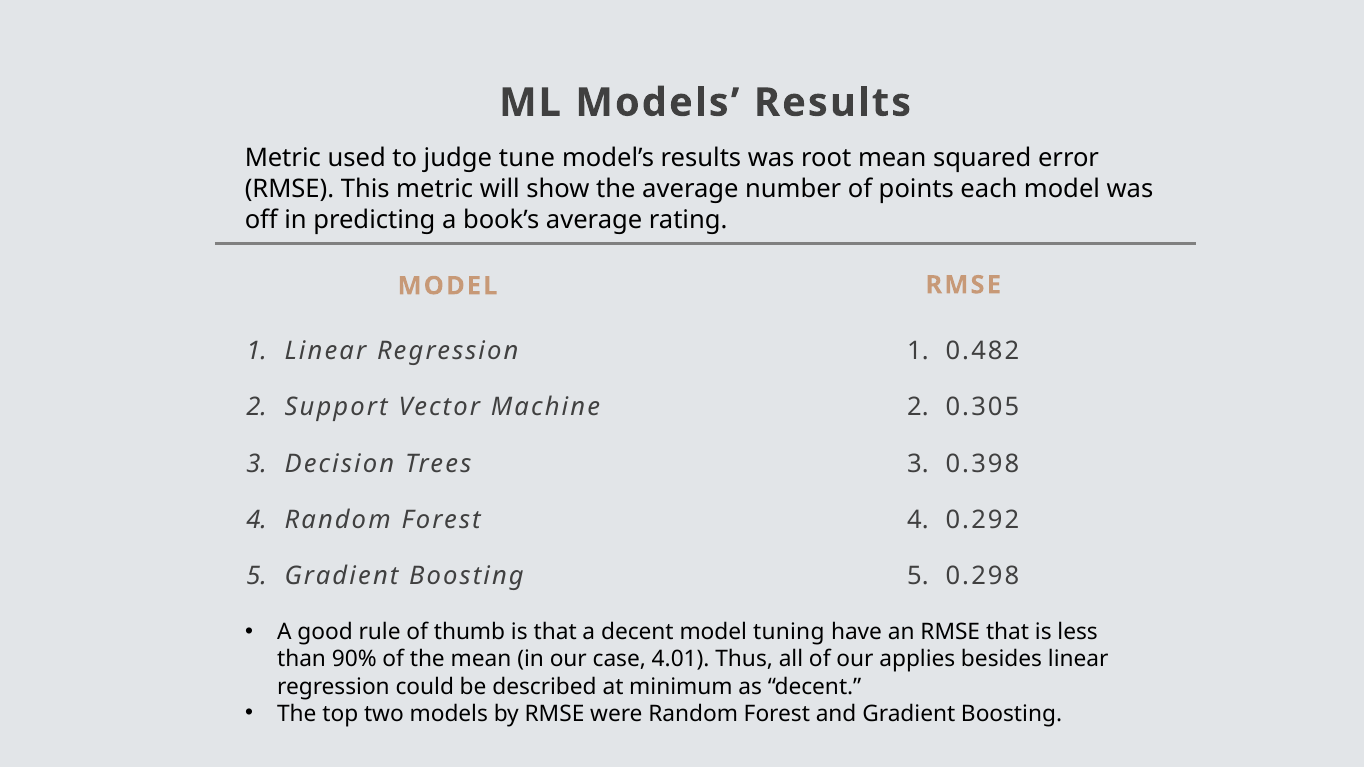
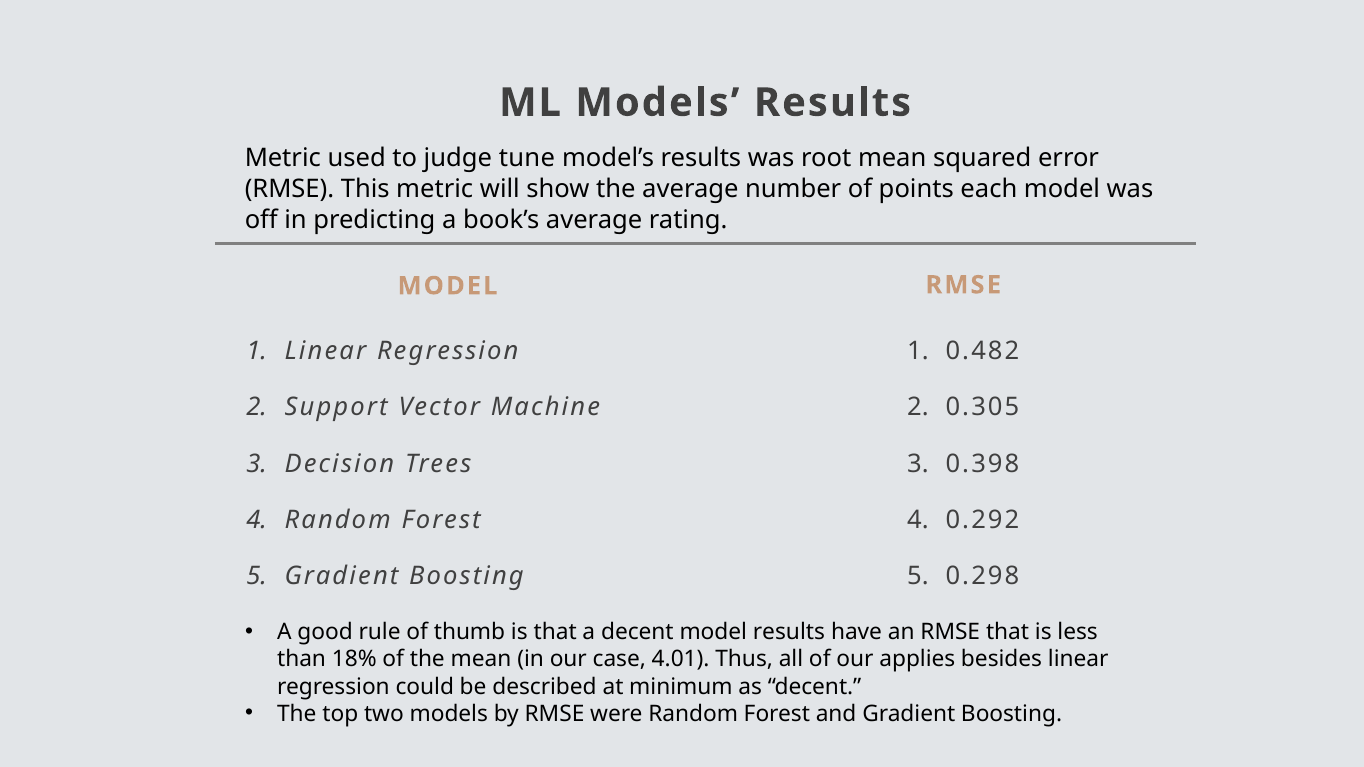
model tuning: tuning -> results (789, 632)
90%: 90% -> 18% (354, 660)
